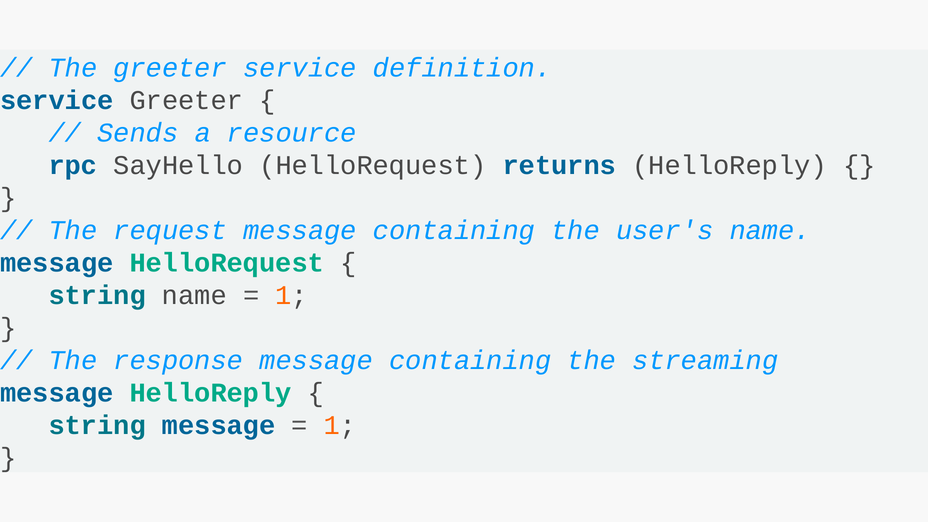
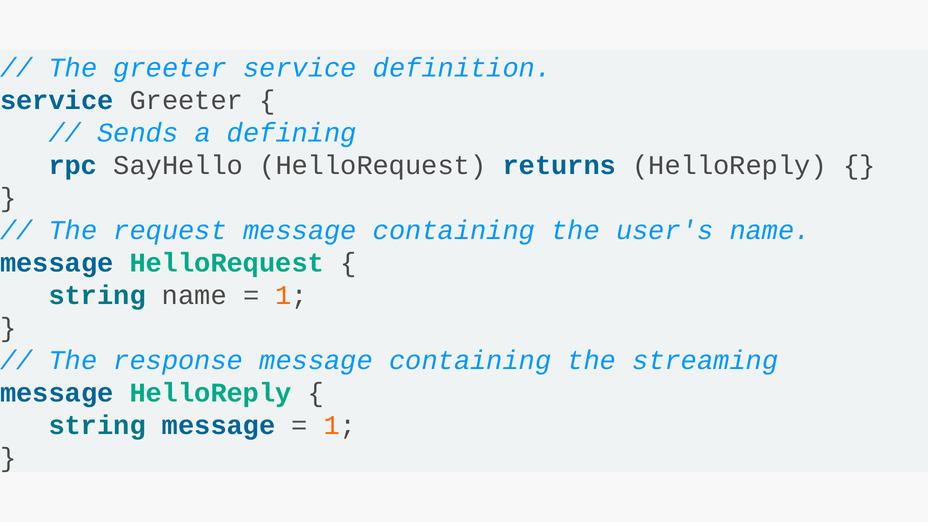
resource: resource -> defining (292, 133)
